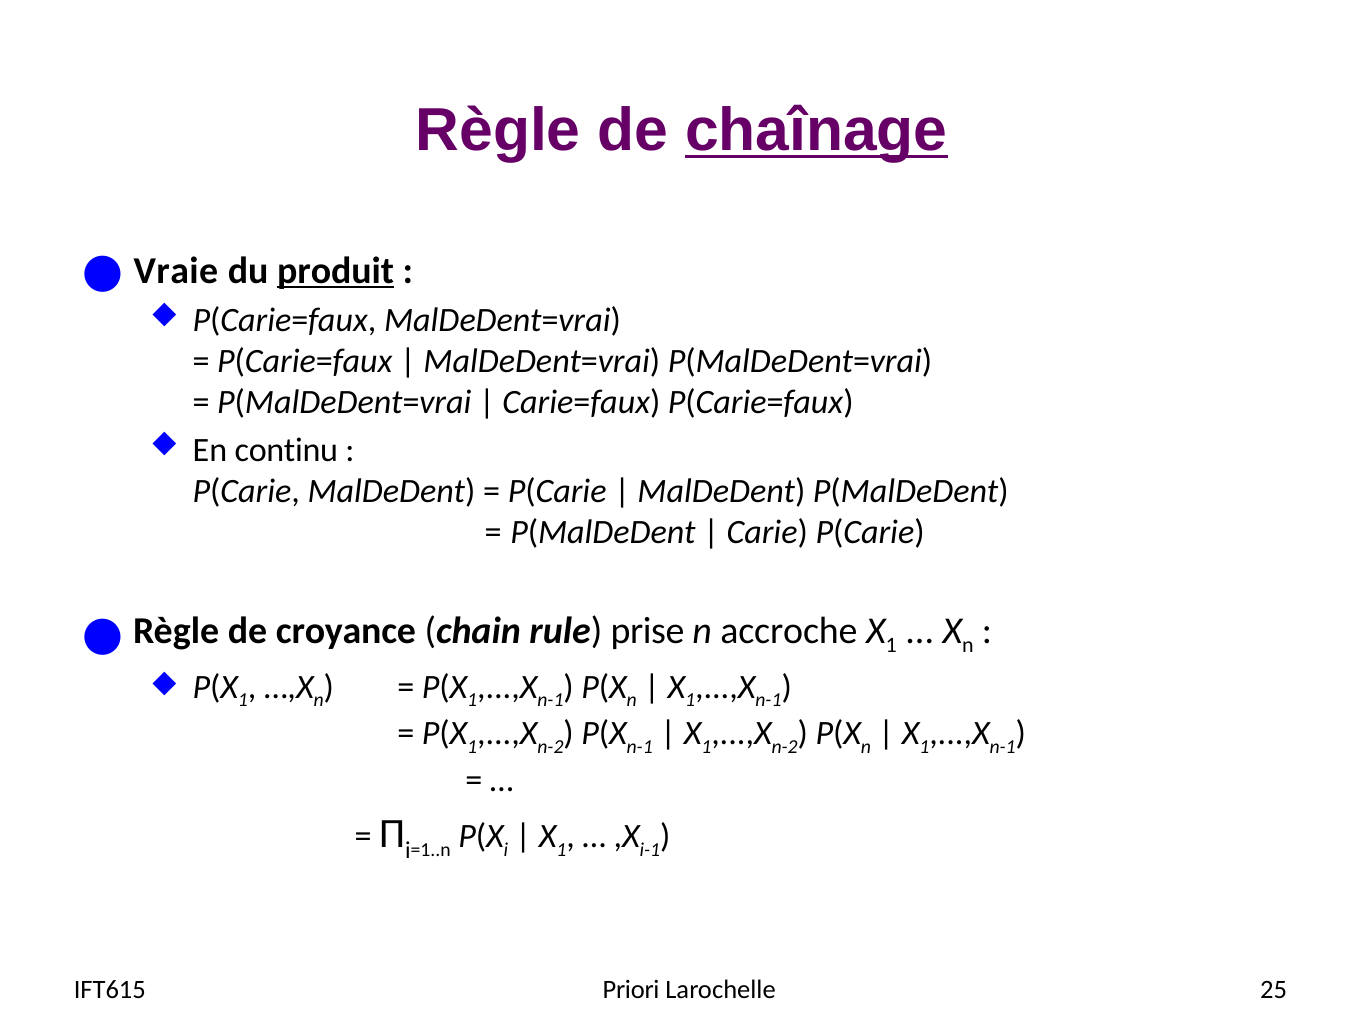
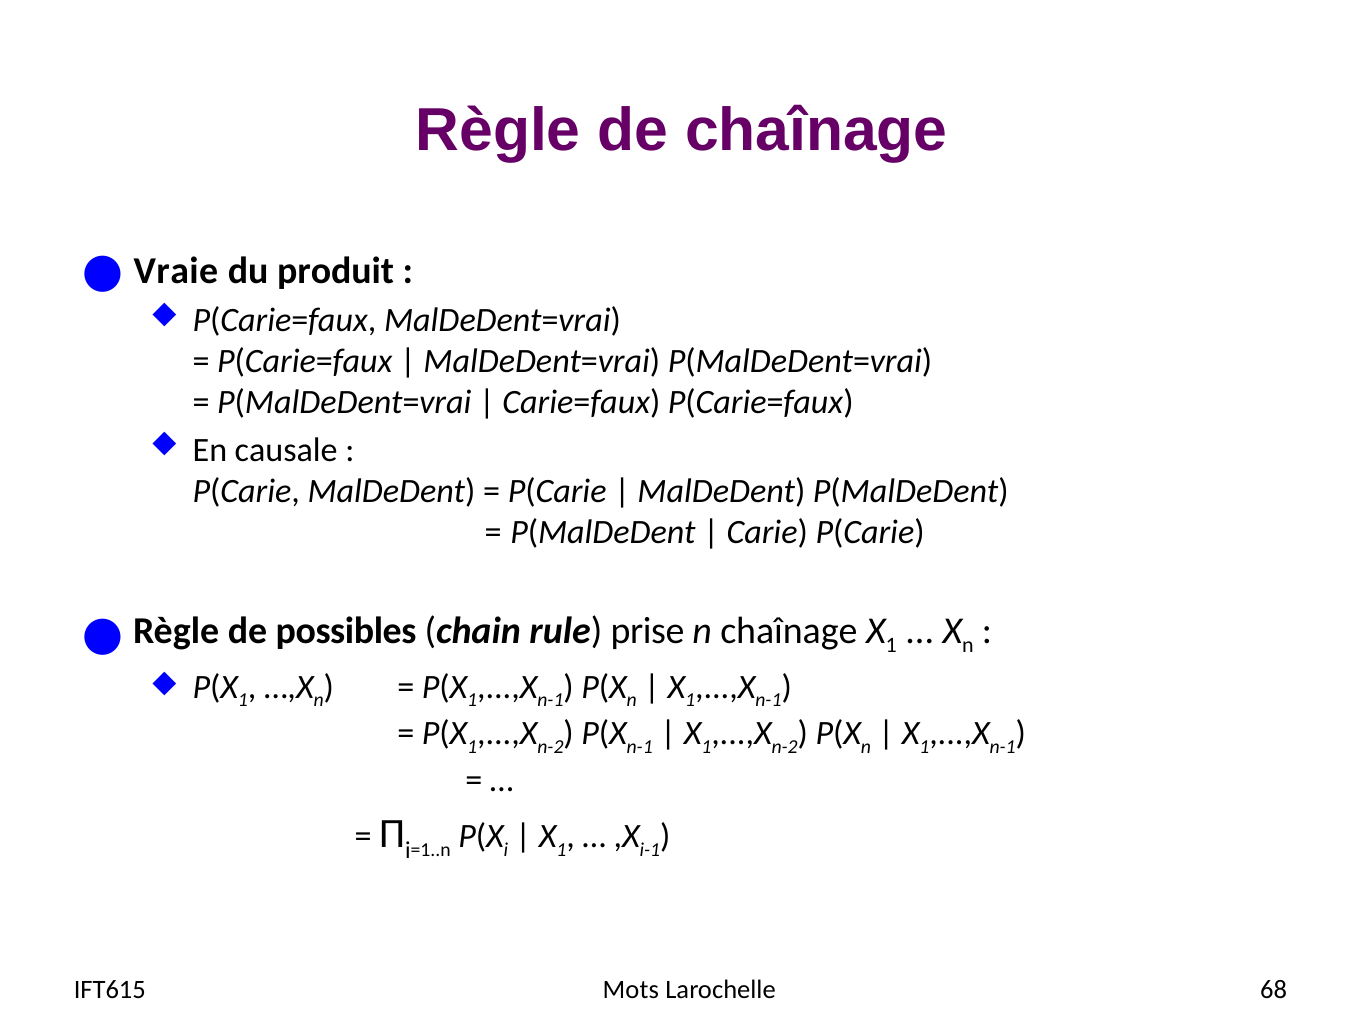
chaînage underline: present -> none (816, 130)
produit underline: present -> none (336, 271)
continu: continu -> causale (286, 450)
croyance: croyance -> possibles (346, 631)
n accroche: accroche -> chaînage (789, 631)
Priori: Priori -> Mots (631, 989)
25: 25 -> 68 (1274, 989)
